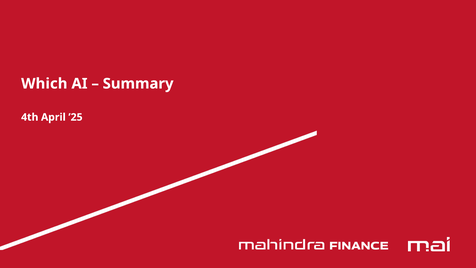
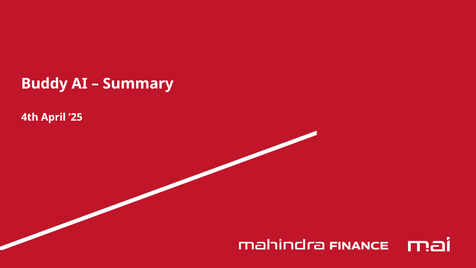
Which: Which -> Buddy (44, 84)
